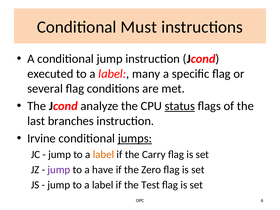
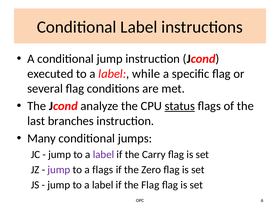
Conditional Must: Must -> Label (139, 27)
many: many -> while (146, 74)
Irvine: Irvine -> Many (42, 138)
jumps underline: present -> none (135, 138)
label colour: orange -> purple (103, 155)
a have: have -> flags (103, 170)
the Test: Test -> Flag (150, 185)
